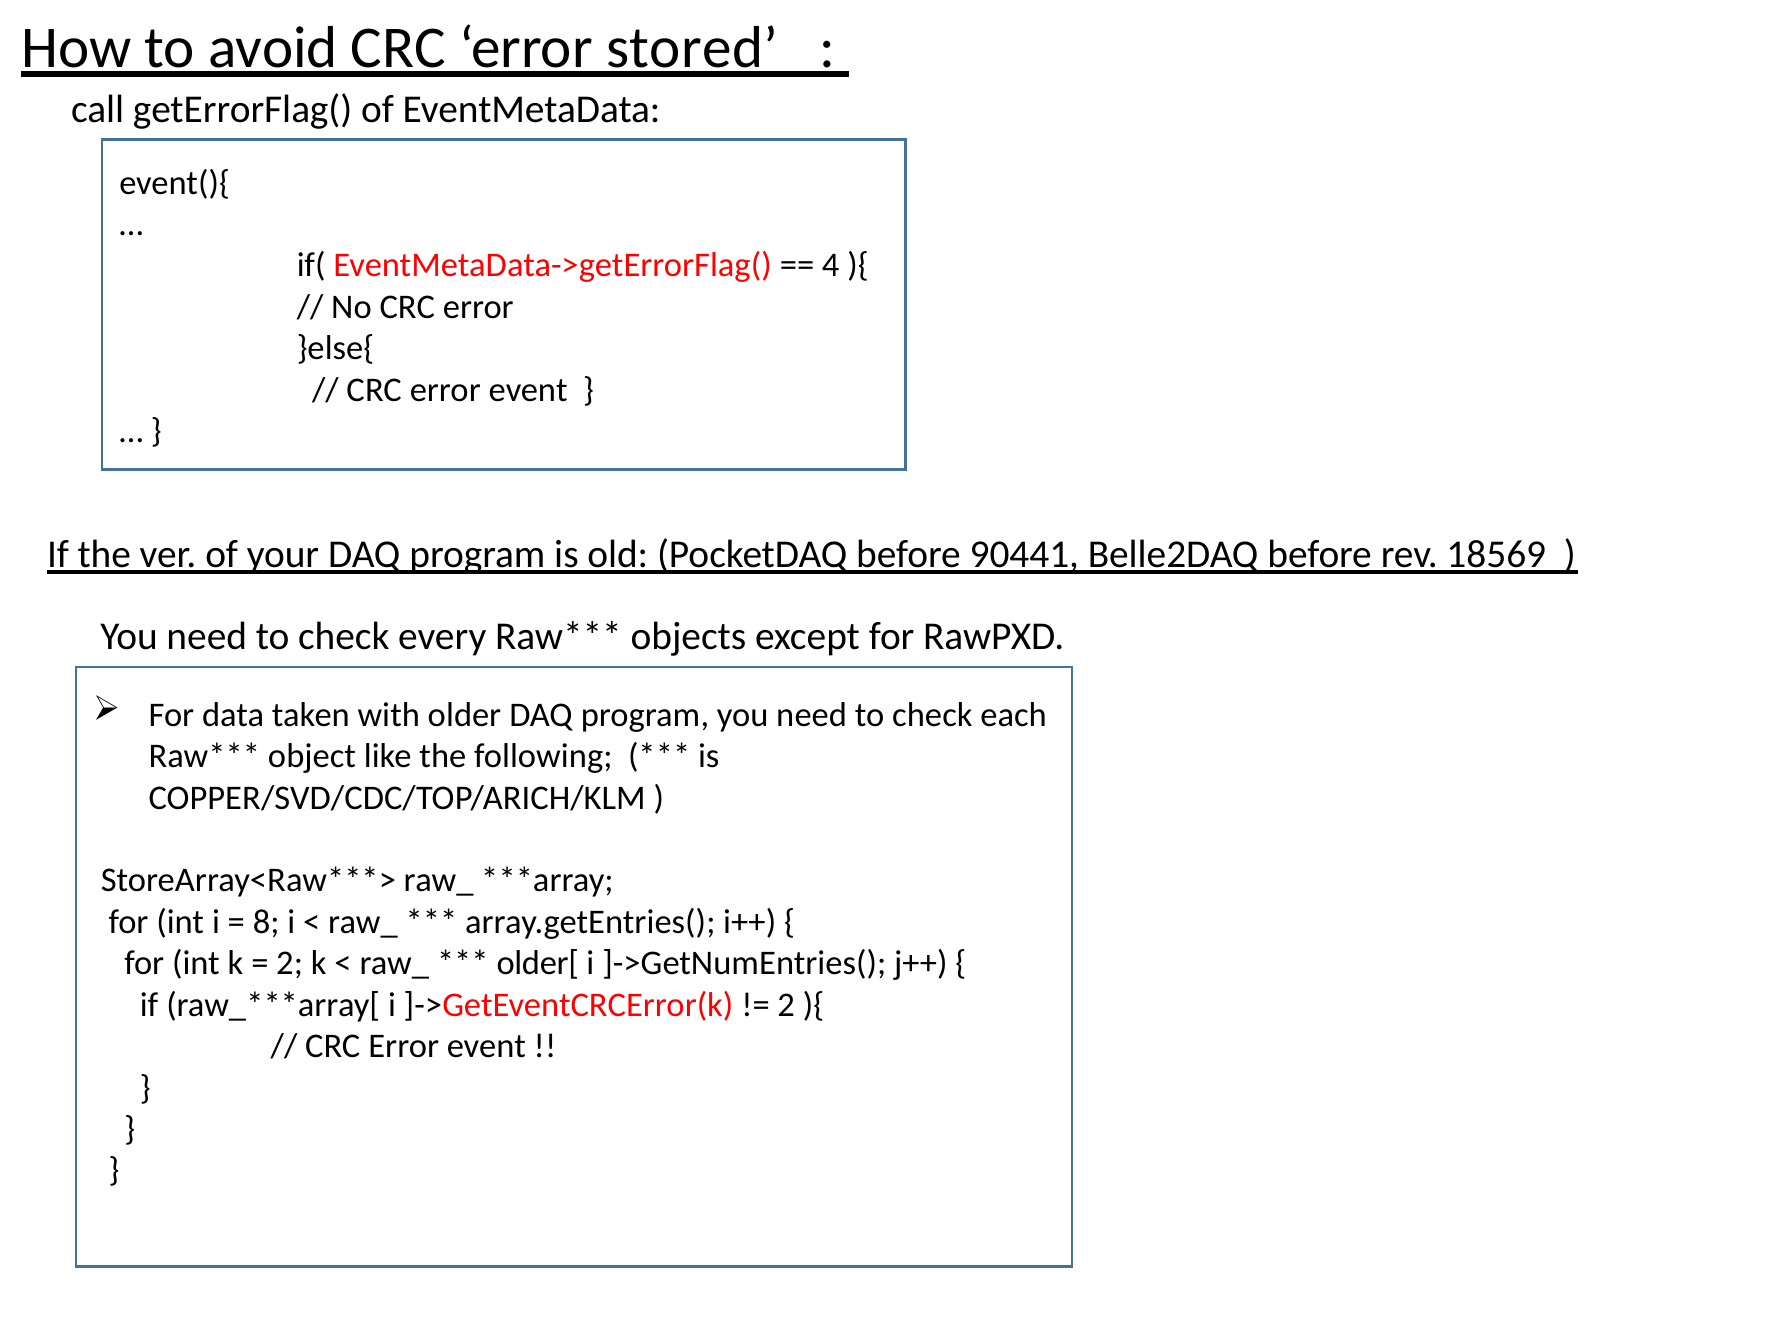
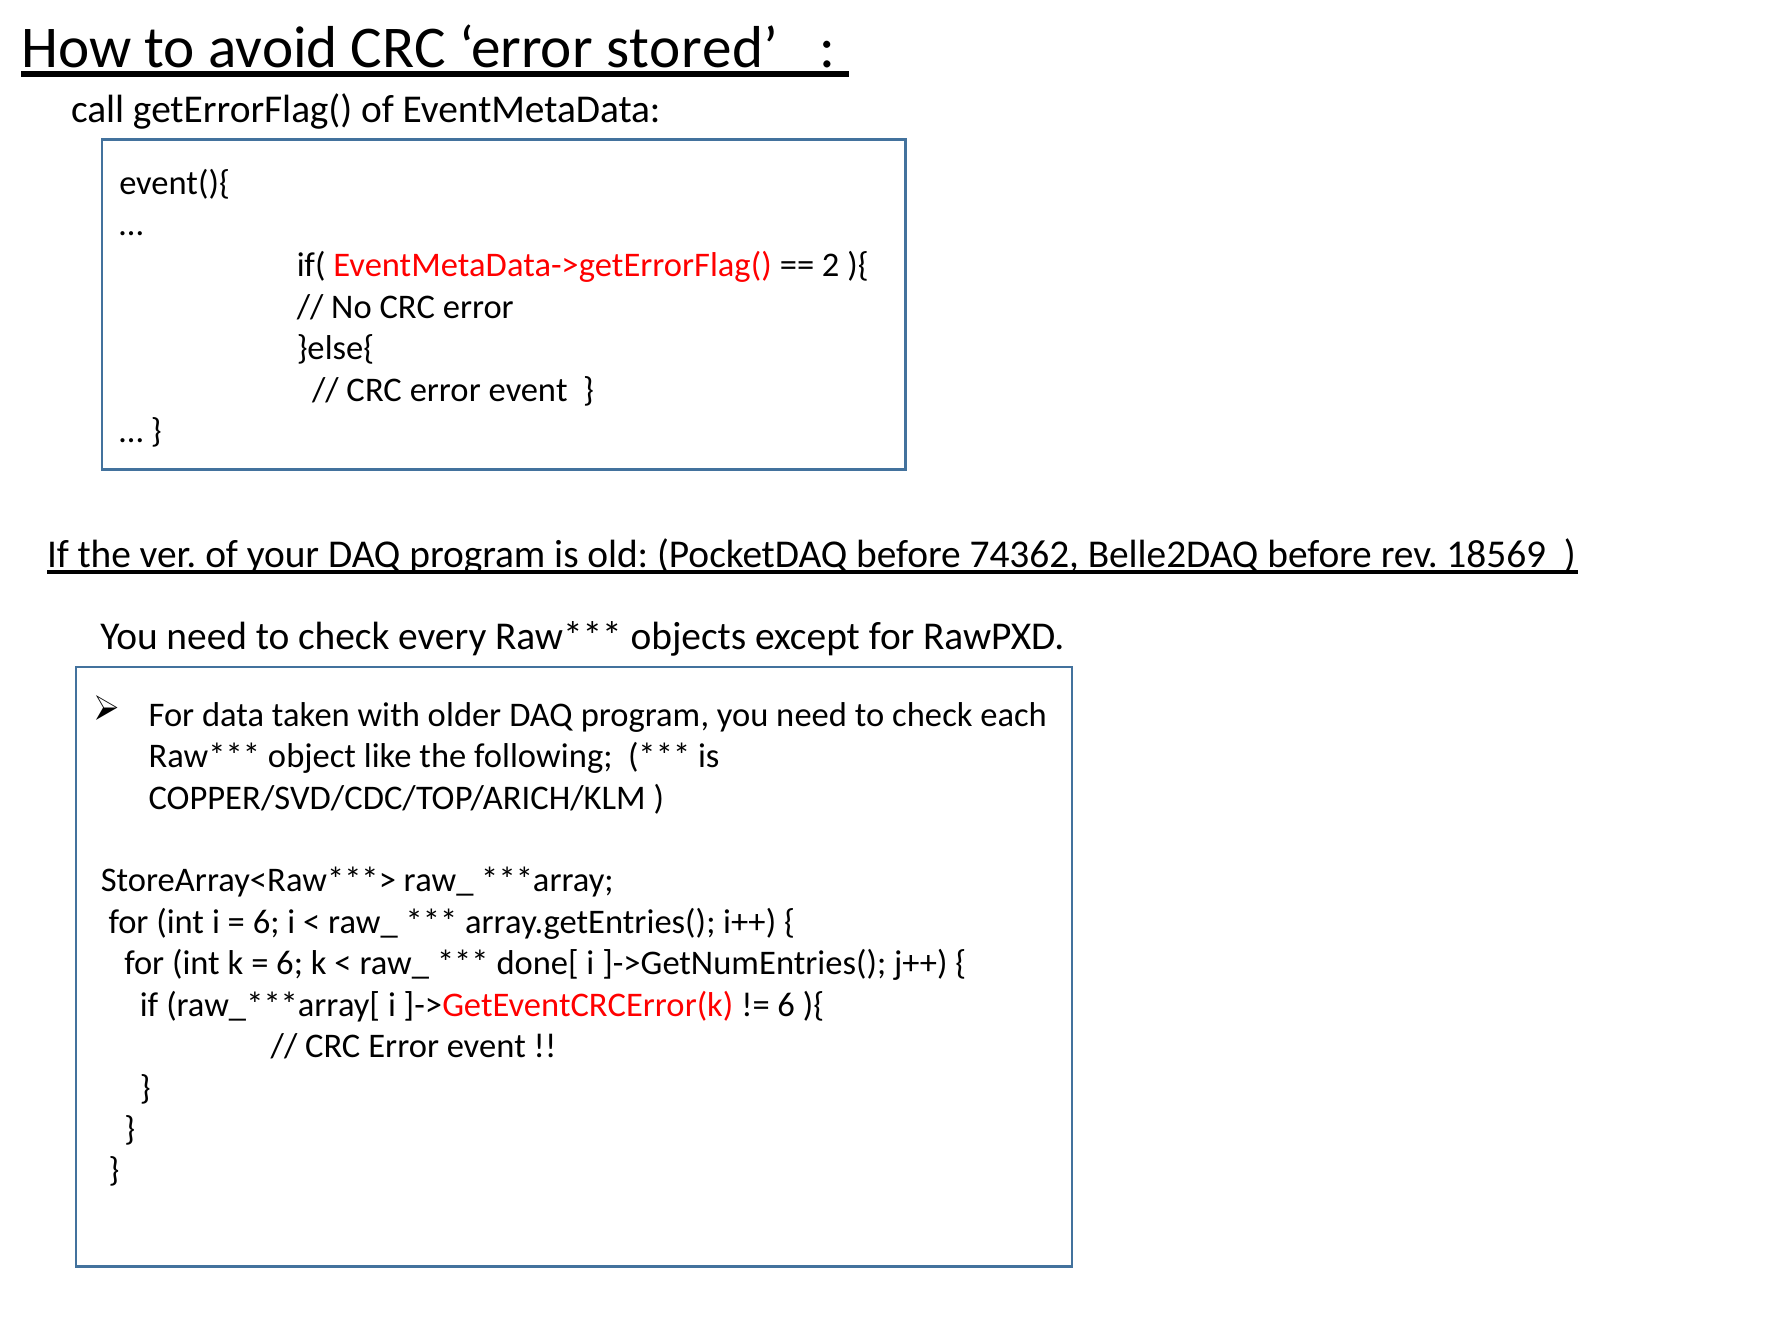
4: 4 -> 2 (831, 266)
90441: 90441 -> 74362 (1024, 555)
8: 8 -> 6 (266, 922)
2: 2 -> 6 (290, 964)
older[: older[ -> done[ (538, 964)
2: 2 -> 6 (786, 1005)
